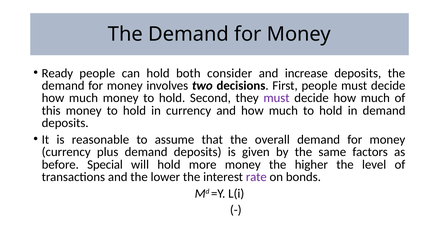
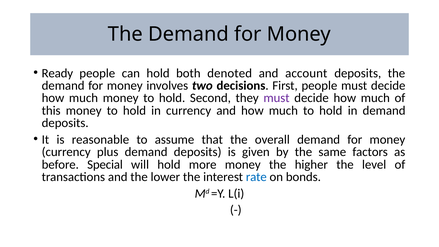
consider: consider -> denoted (230, 73)
increase: increase -> account (306, 73)
rate colour: purple -> blue (256, 177)
